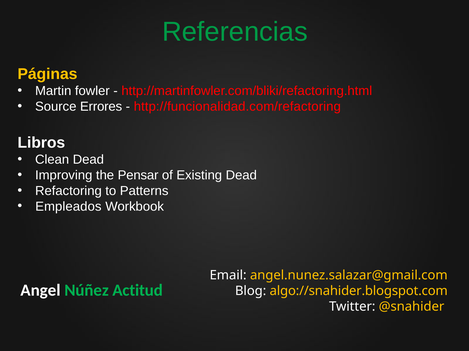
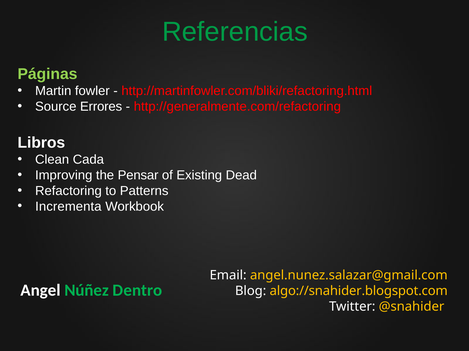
Páginas colour: yellow -> light green (47, 74)
http://funcionalidad.com/refactoring: http://funcionalidad.com/refactoring -> http://generalmente.com/refactoring (237, 107)
Clean Dead: Dead -> Cada (88, 160)
Empleados: Empleados -> Incrementa (68, 207)
Actitud: Actitud -> Dentro (137, 291)
